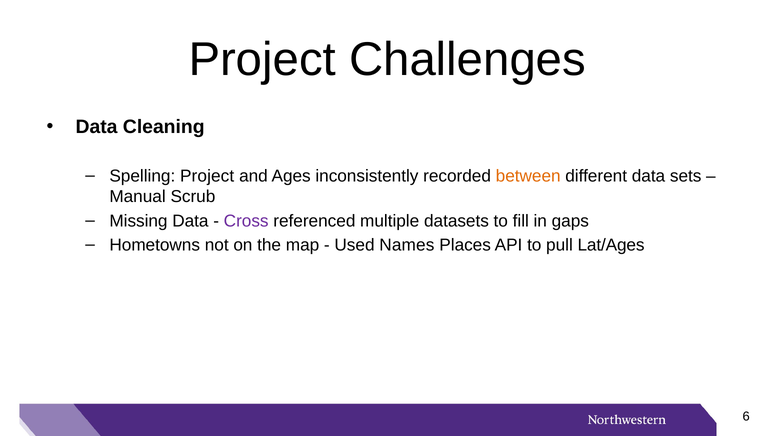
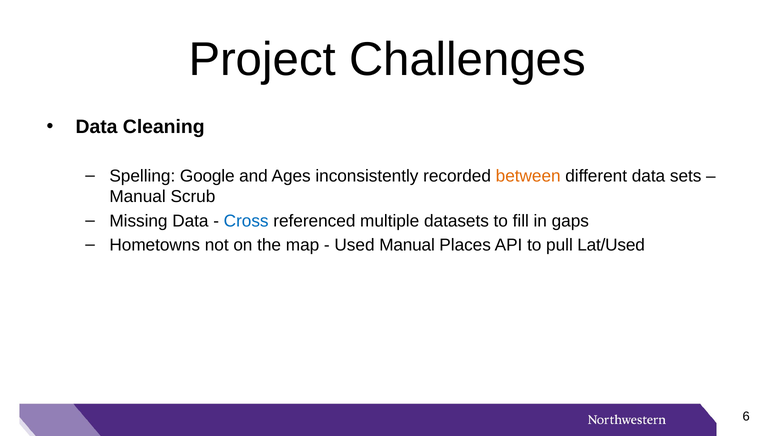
Spelling Project: Project -> Google (207, 176)
Cross colour: purple -> blue (246, 221)
Used Names: Names -> Manual (407, 245)
Lat/Ages: Lat/Ages -> Lat/Used (611, 245)
